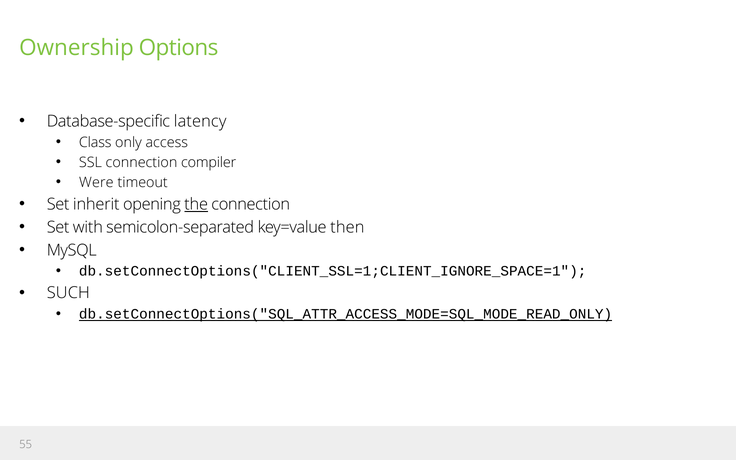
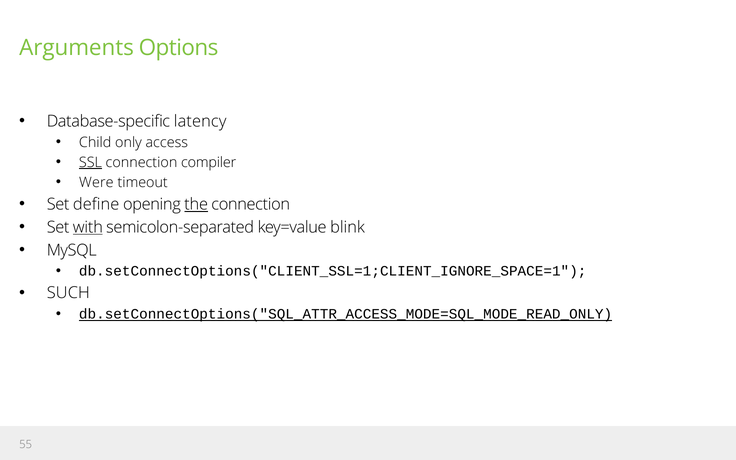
Ownership: Ownership -> Arguments (77, 48)
Class: Class -> Child (95, 142)
SSL underline: none -> present (90, 162)
inherit: inherit -> define (96, 204)
with underline: none -> present (88, 227)
then: then -> blink (347, 227)
